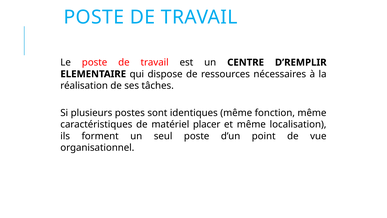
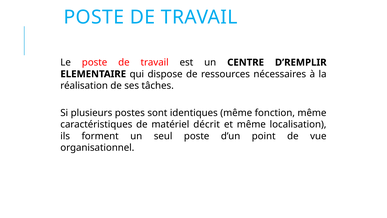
placer: placer -> décrit (207, 124)
